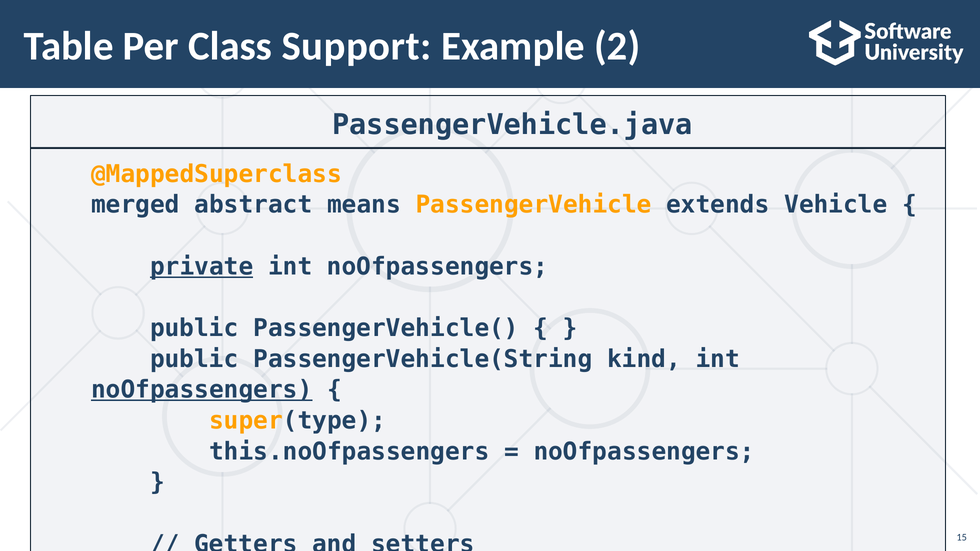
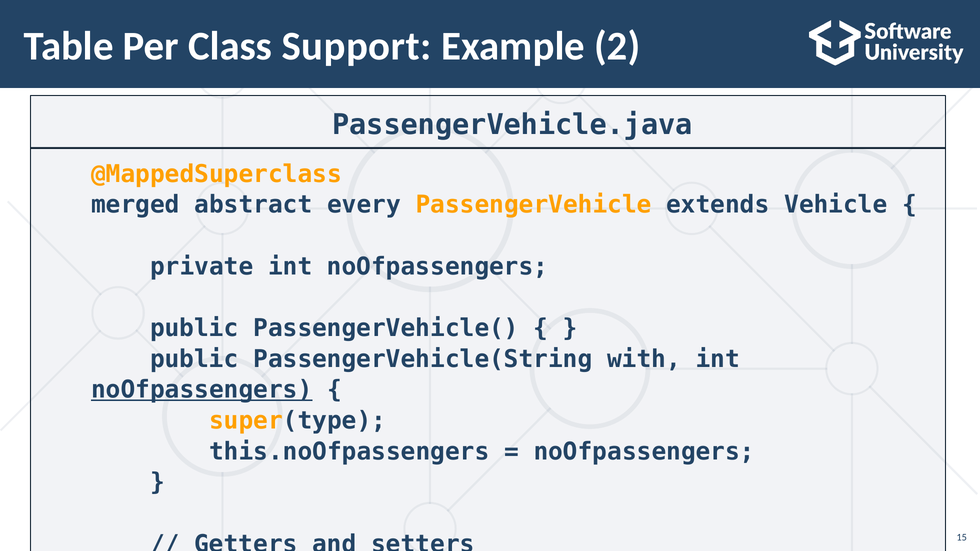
means: means -> every (364, 205)
private underline: present -> none (202, 267)
kind: kind -> with (644, 359)
